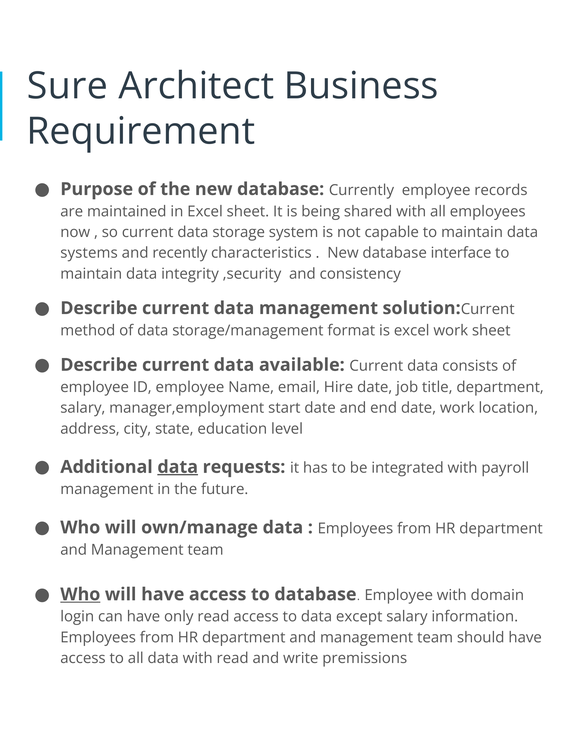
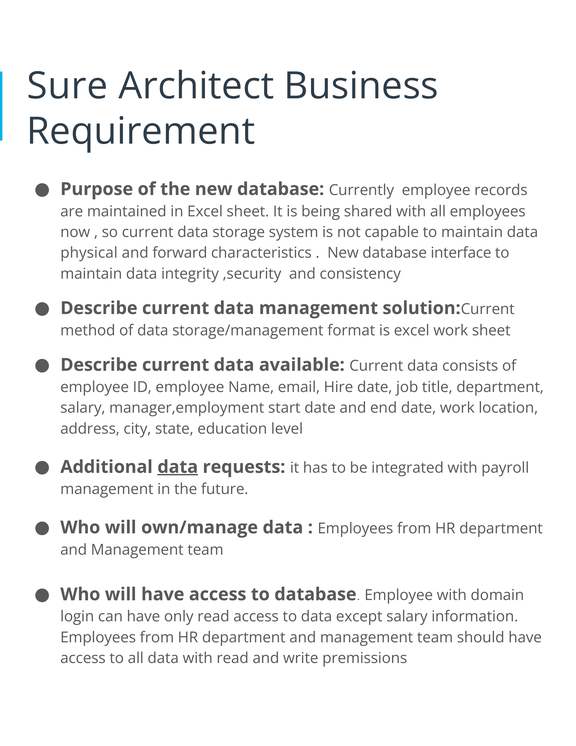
systems: systems -> physical (89, 253)
recently: recently -> forward (180, 253)
Who underline: present -> none (80, 594)
